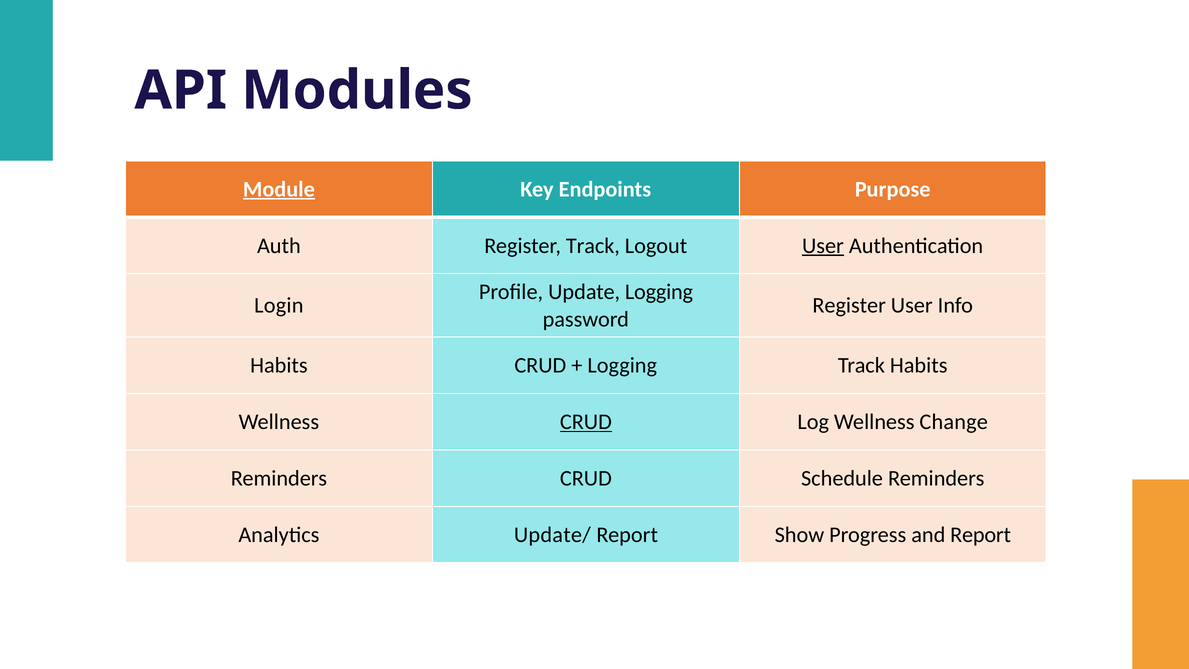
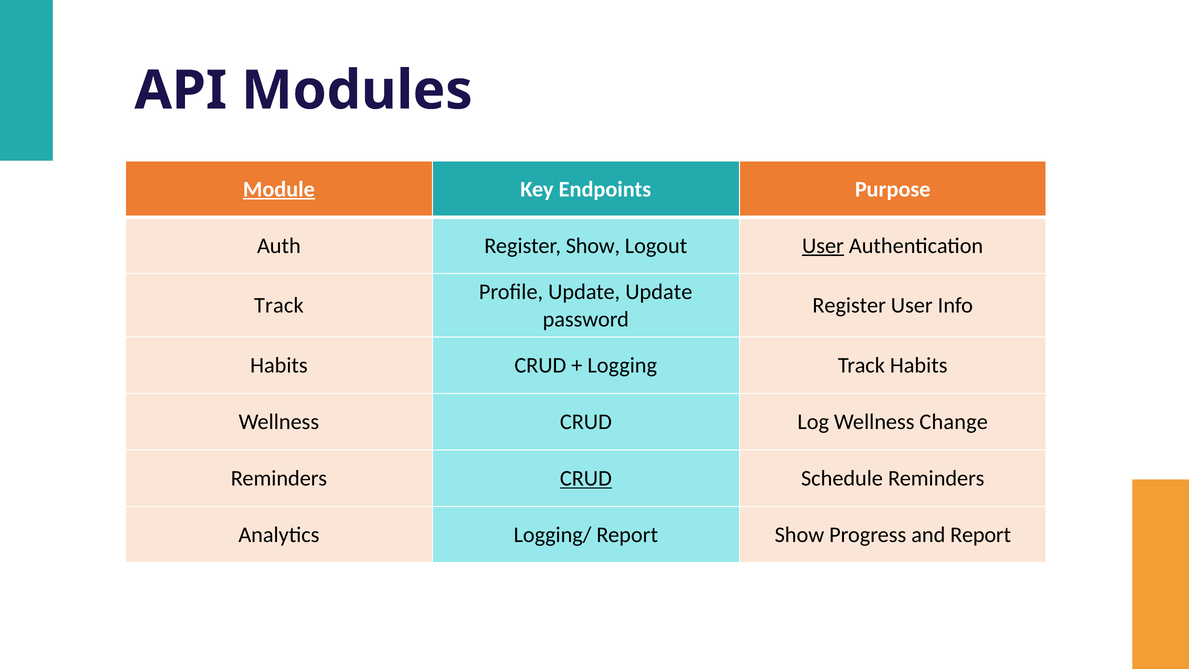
Register Track: Track -> Show (593, 246)
Update Logging: Logging -> Update (659, 292)
Login: Login -> Track (279, 305)
CRUD underline: present -> none (586, 422)
CRUD underline: none -> present (586, 478)
Update/: Update/ -> Logging/ (553, 535)
